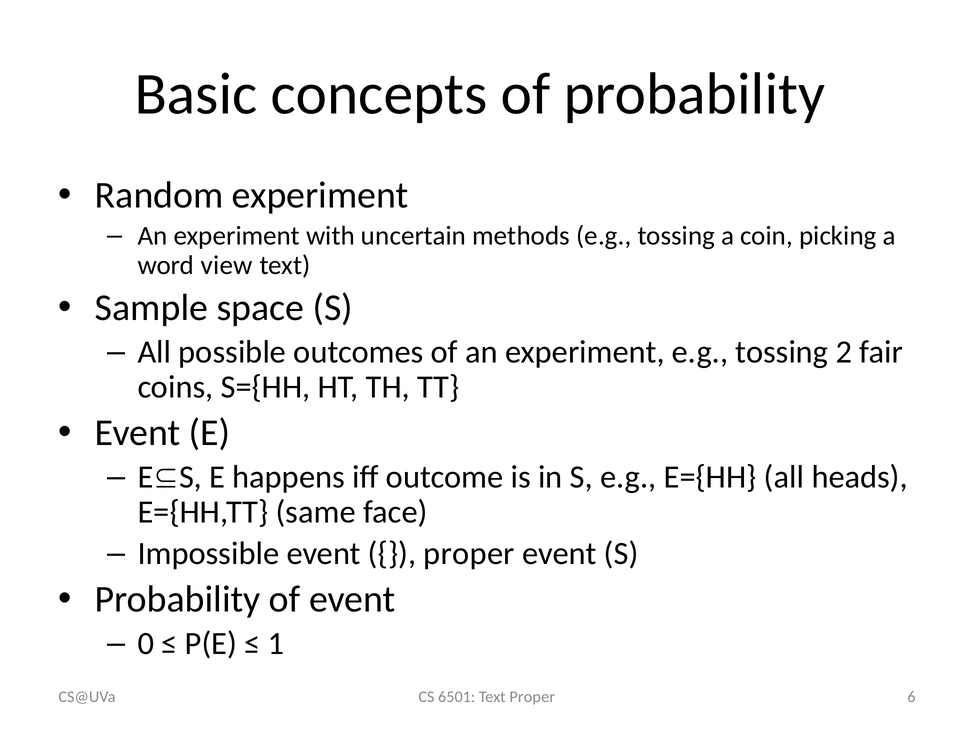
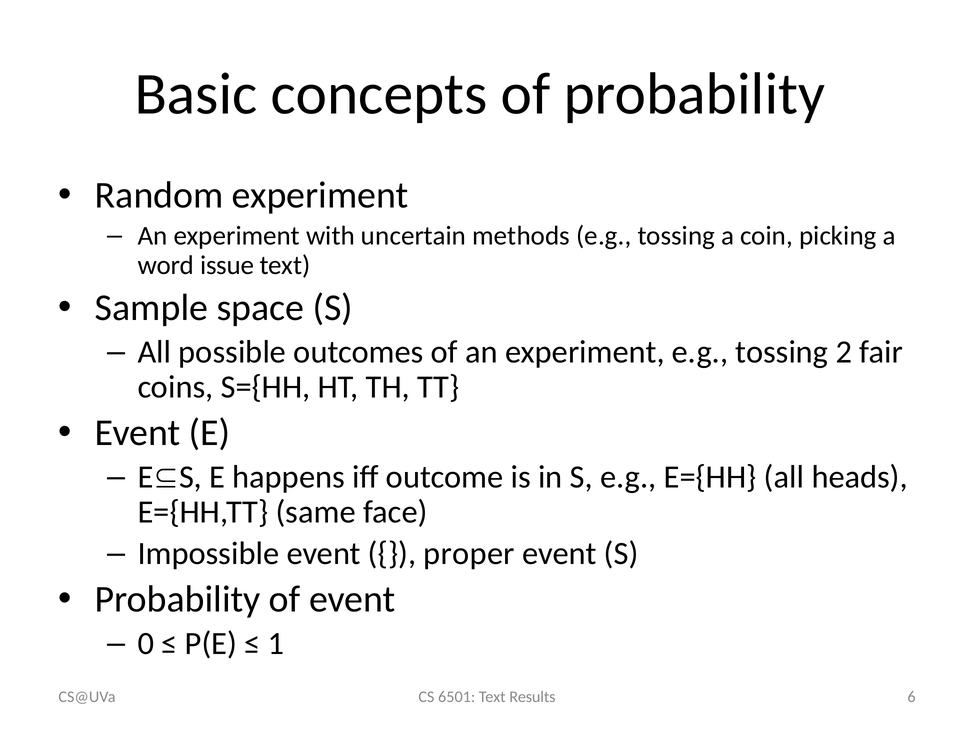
view: view -> issue (227, 265)
Text Proper: Proper -> Results (532, 697)
